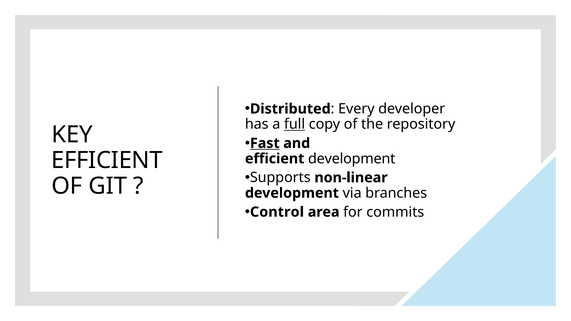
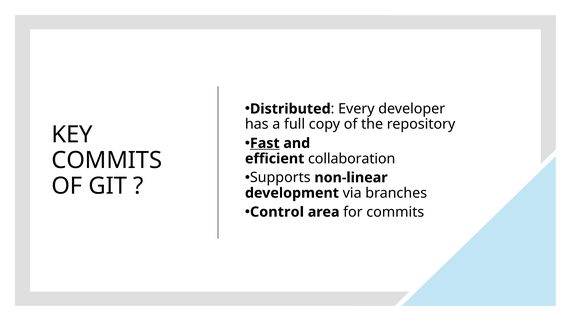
full underline: present -> none (295, 124)
EFFICIENT: EFFICIENT -> COMMITS (107, 160)
efficient development: development -> collaboration (352, 159)
